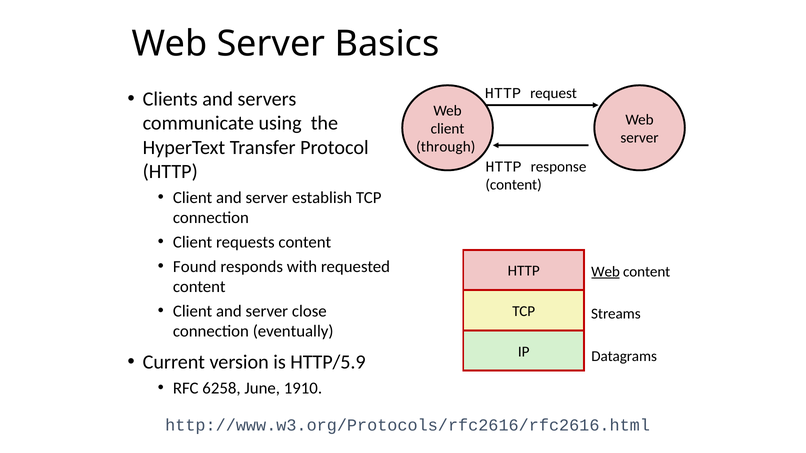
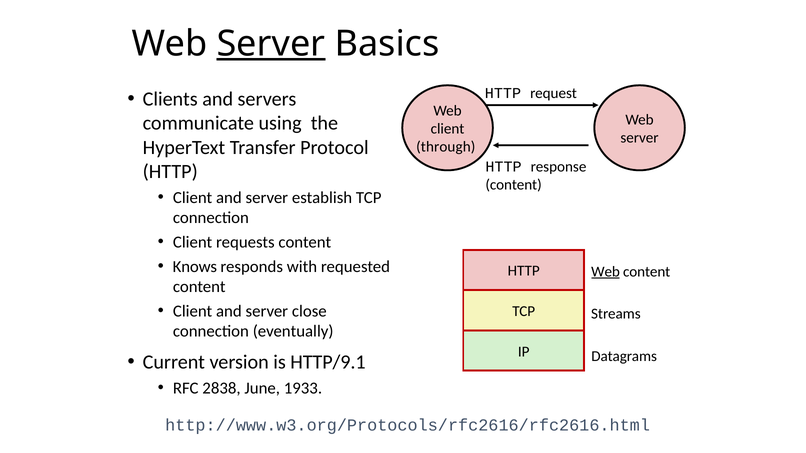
Server underline: none -> present (271, 44)
Found: Found -> Knows (195, 267)
HTTP/5.9: HTTP/5.9 -> HTTP/9.1 (328, 362)
6258: 6258 -> 2838 (222, 388)
1910: 1910 -> 1933 (303, 388)
